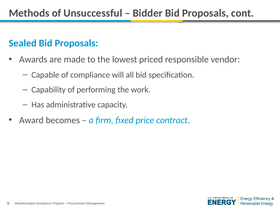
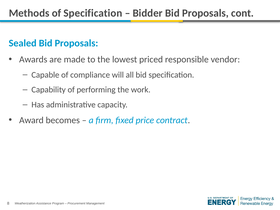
of Unsuccessful: Unsuccessful -> Specification (93, 13)
